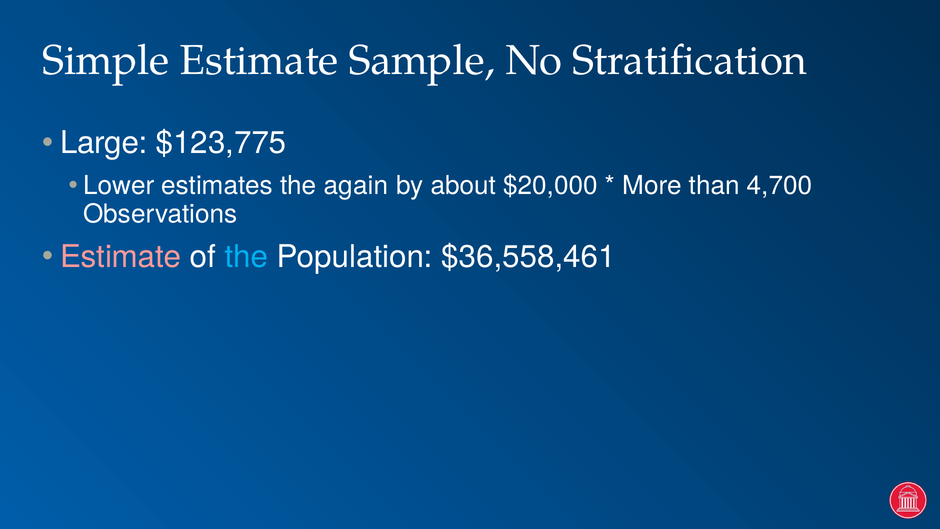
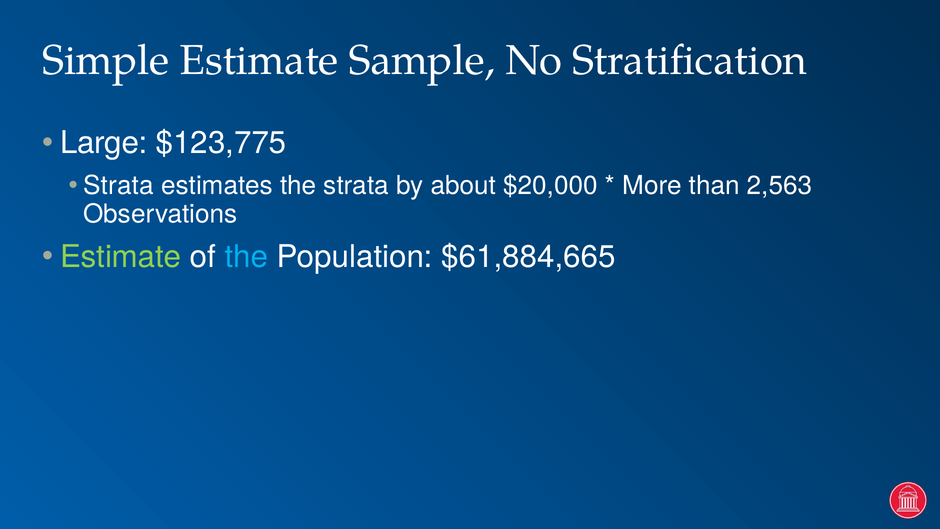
Lower: Lower -> Strata (119, 186)
the again: again -> strata (356, 186)
4,700: 4,700 -> 2,563 (780, 186)
Estimate colour: pink -> light green (121, 257)
$36,558,461: $36,558,461 -> $61,884,665 (528, 257)
